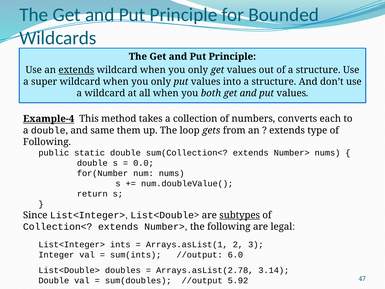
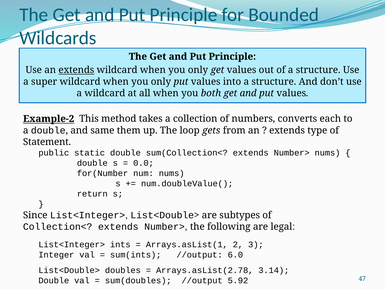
Example-4: Example-4 -> Example-2 (49, 119)
Following: Following -> Statement (47, 142)
subtypes underline: present -> none (240, 215)
